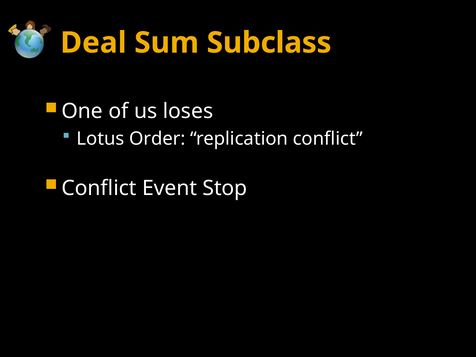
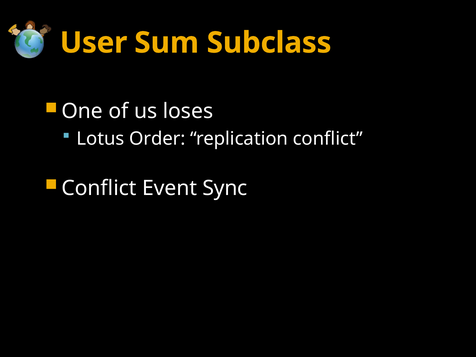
Deal: Deal -> User (94, 43)
Stop: Stop -> Sync (225, 188)
